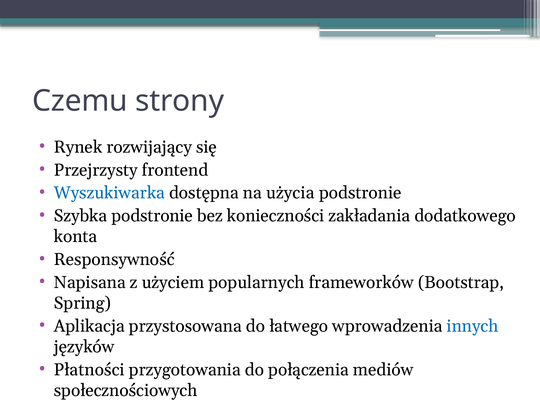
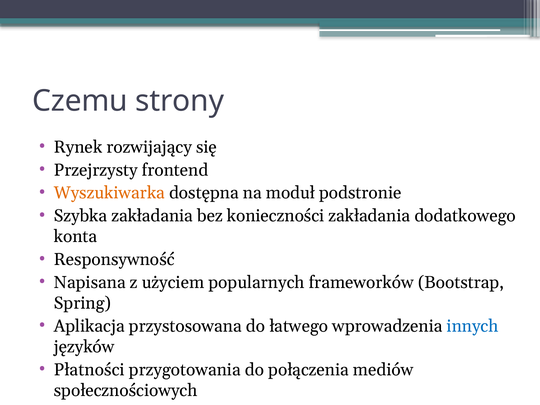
Wyszukiwarka colour: blue -> orange (109, 193)
użycia: użycia -> moduł (290, 193)
Szybka podstronie: podstronie -> zakładania (152, 216)
